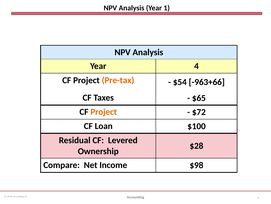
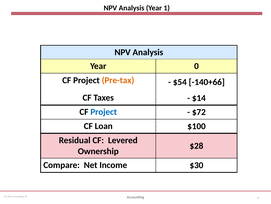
4: 4 -> 0 (196, 66)
-963+66: -963+66 -> -140+66 (207, 82)
$65: $65 -> $14 (199, 98)
Project colour: orange -> blue (104, 112)
$98: $98 -> $30 (196, 165)
